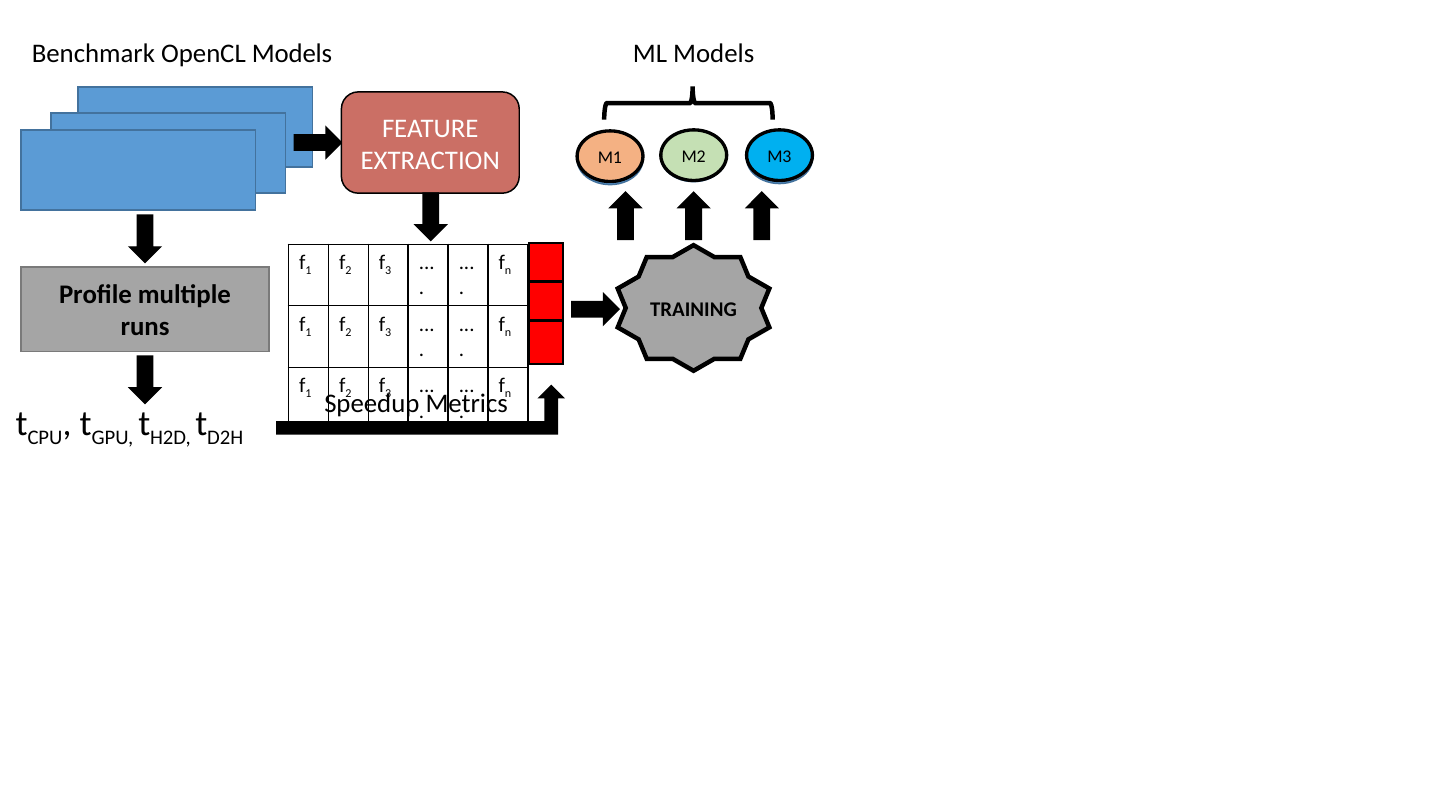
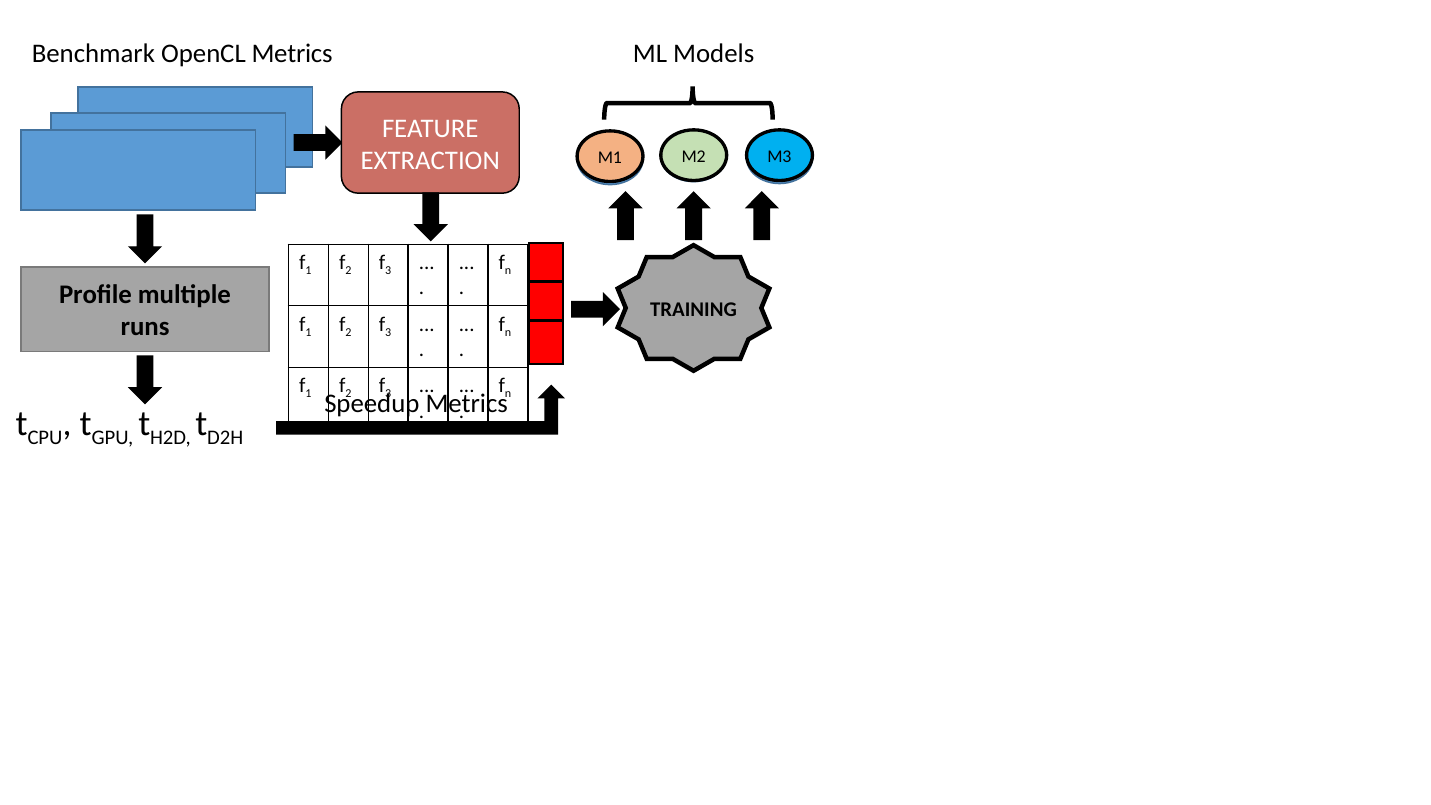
OpenCL Models: Models -> Metrics (292, 53)
